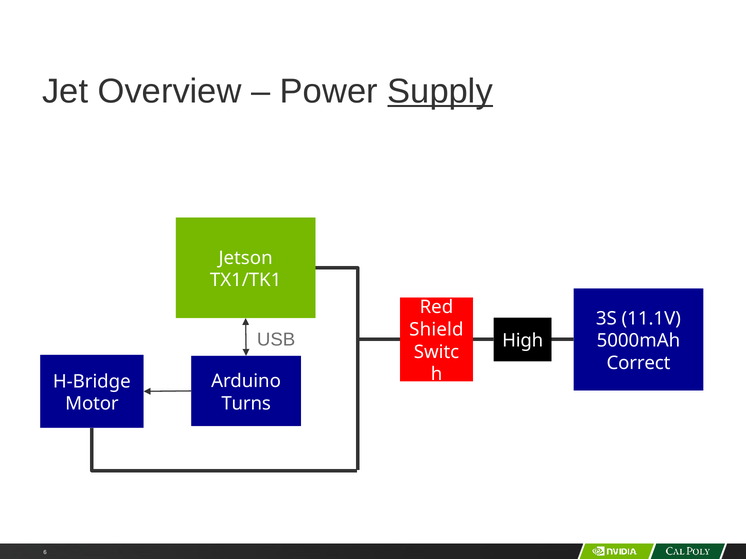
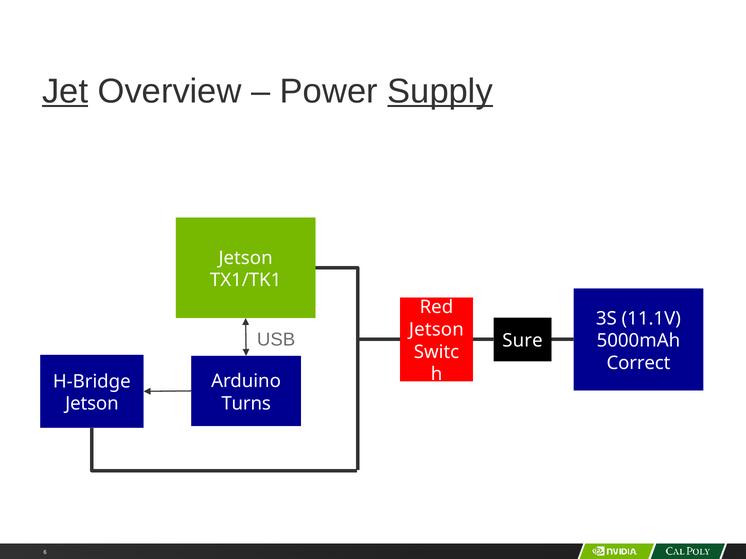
Jet underline: none -> present (65, 91)
Shield: Shield -> Jetson (436, 330)
High: High -> Sure (523, 341)
Motor: Motor -> Jetson (92, 404)
